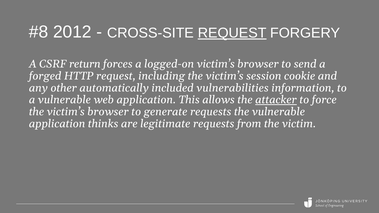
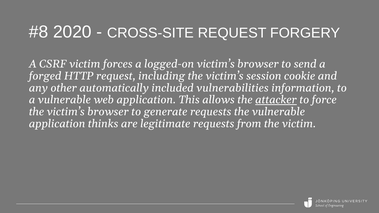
2012: 2012 -> 2020 (72, 32)
REQUEST underline: present -> none (232, 33)
CSRF return: return -> victim (85, 64)
